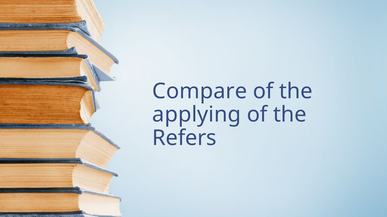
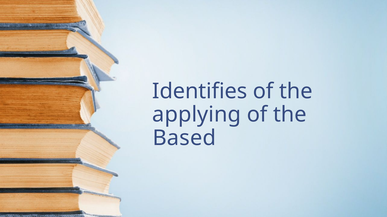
Compare: Compare -> Identifies (200, 91)
Refers: Refers -> Based (184, 138)
